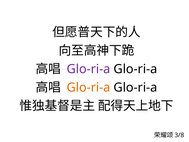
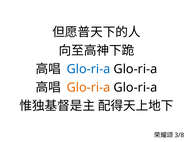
Glo-ri-a colour: purple -> blue (88, 69)
